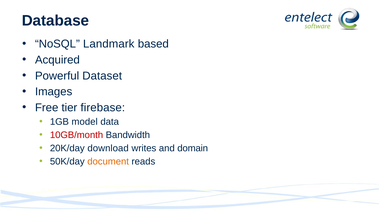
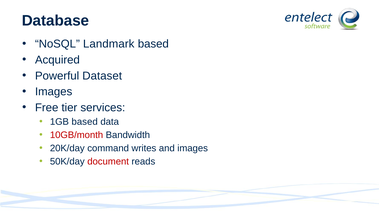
firebase: firebase -> services (103, 108)
1GB model: model -> based (85, 122)
download: download -> command (108, 148)
and domain: domain -> images (193, 148)
document colour: orange -> red (108, 162)
